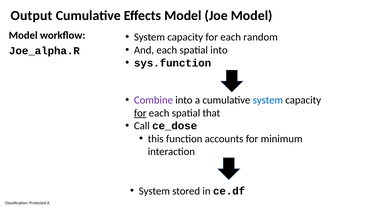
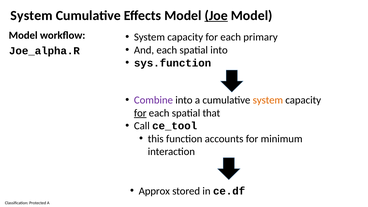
Output: Output -> System (32, 15)
Joe underline: none -> present (216, 15)
random: random -> primary (261, 37)
system colour: blue -> orange (268, 100)
ce_dose: ce_dose -> ce_tool (175, 126)
System: System -> Approx (154, 191)
